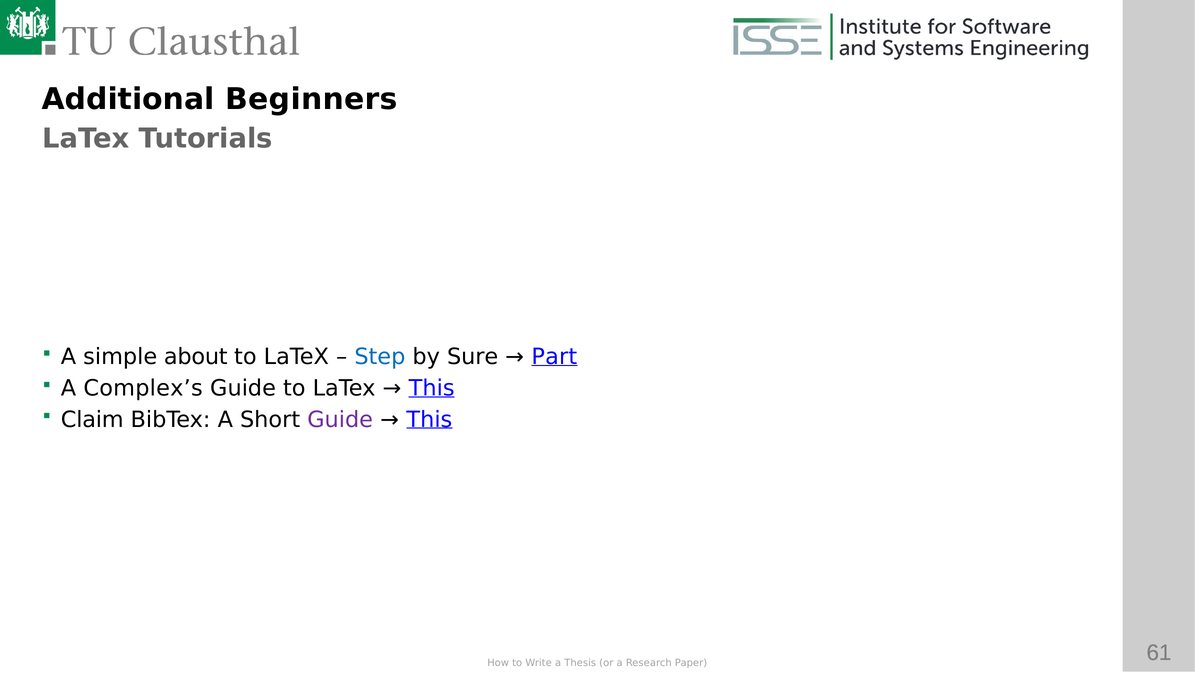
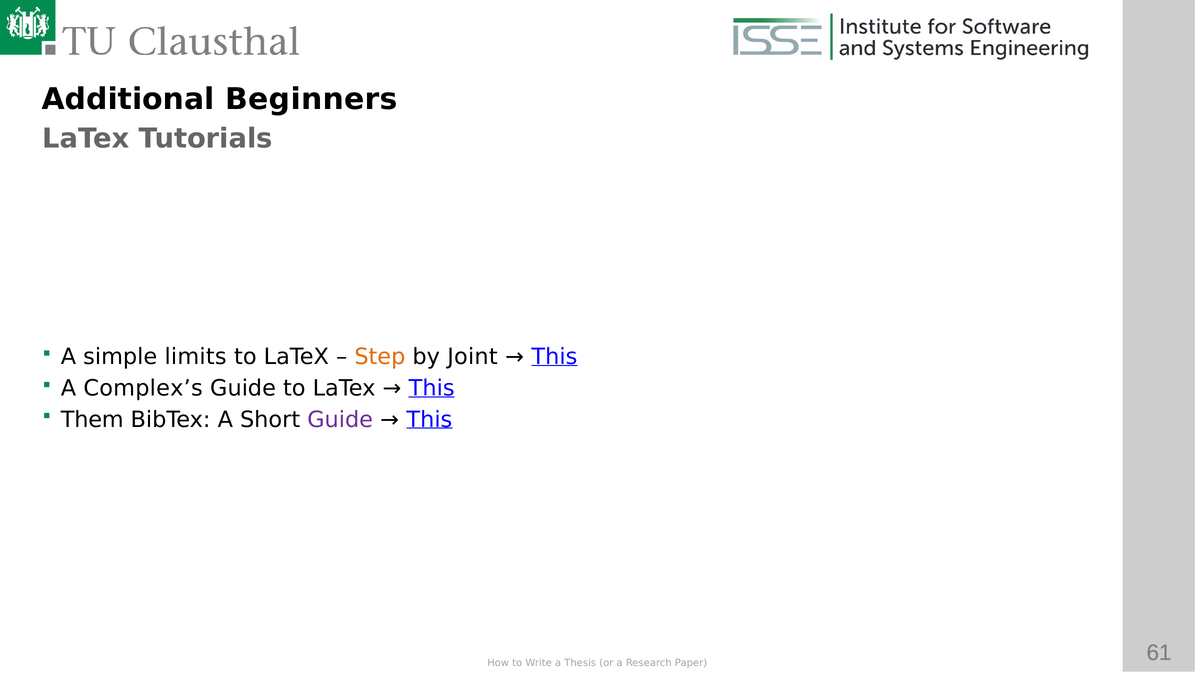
about: about -> limits (196, 357)
Step colour: blue -> orange (380, 357)
Sure: Sure -> Joint (472, 357)
Part: Part -> This (554, 357)
Claim: Claim -> Them (92, 420)
